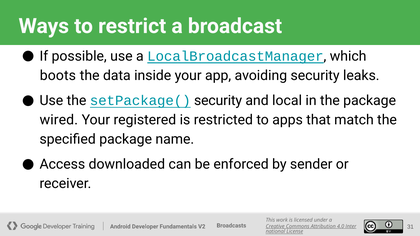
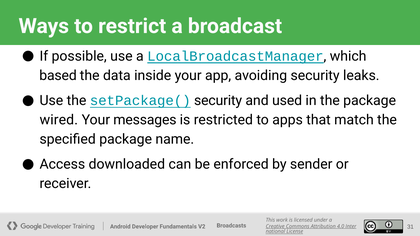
boots: boots -> based (58, 76)
local: local -> used (287, 101)
registered: registered -> messages (145, 120)
